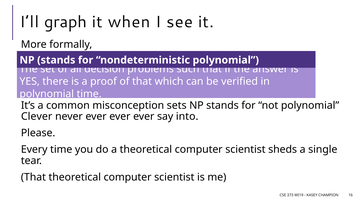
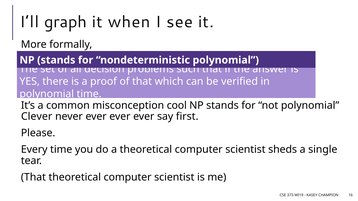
sets: sets -> cool (177, 106)
into: into -> first (187, 117)
